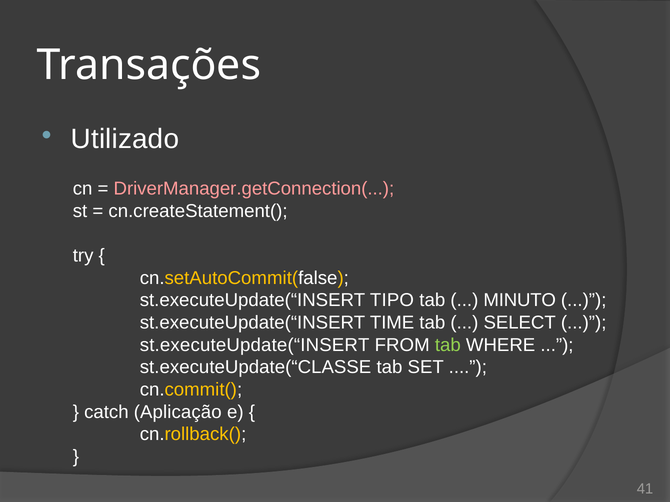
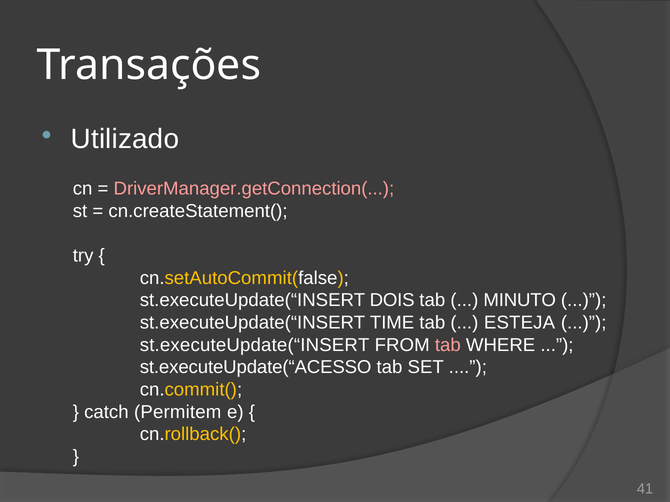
TIPO: TIPO -> DOIS (392, 301)
SELECT: SELECT -> ESTEJA (520, 323)
tab colour: light green -> pink (448, 345)
st.executeUpdate(“CLASSE: st.executeUpdate(“CLASSE -> st.executeUpdate(“ACESSO (256, 368)
Aplicação: Aplicação -> Permitem (178, 412)
